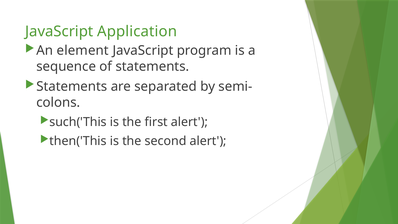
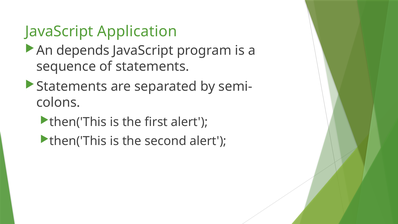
element: element -> depends (83, 50)
such('This: such('This -> then('This (78, 122)
